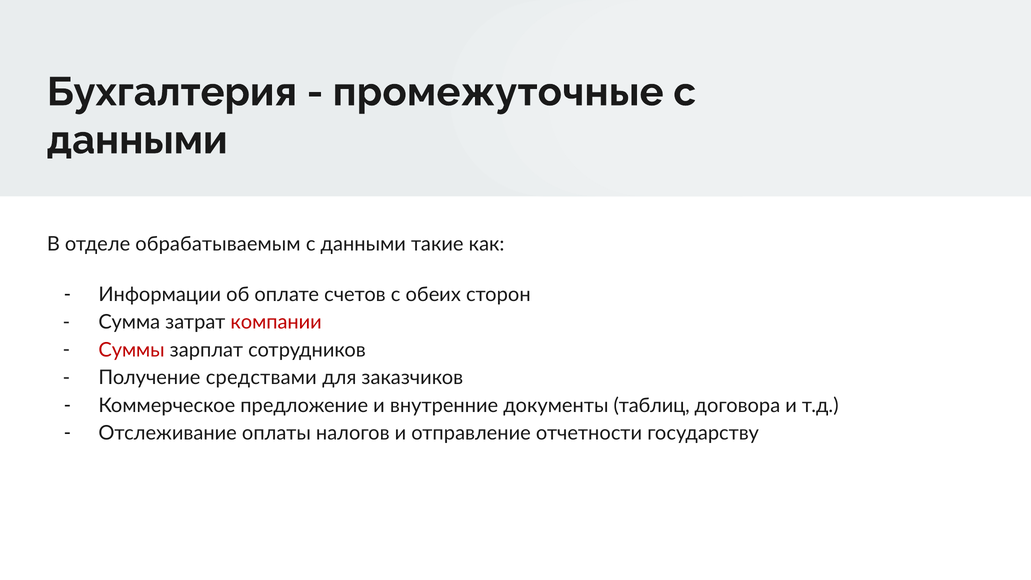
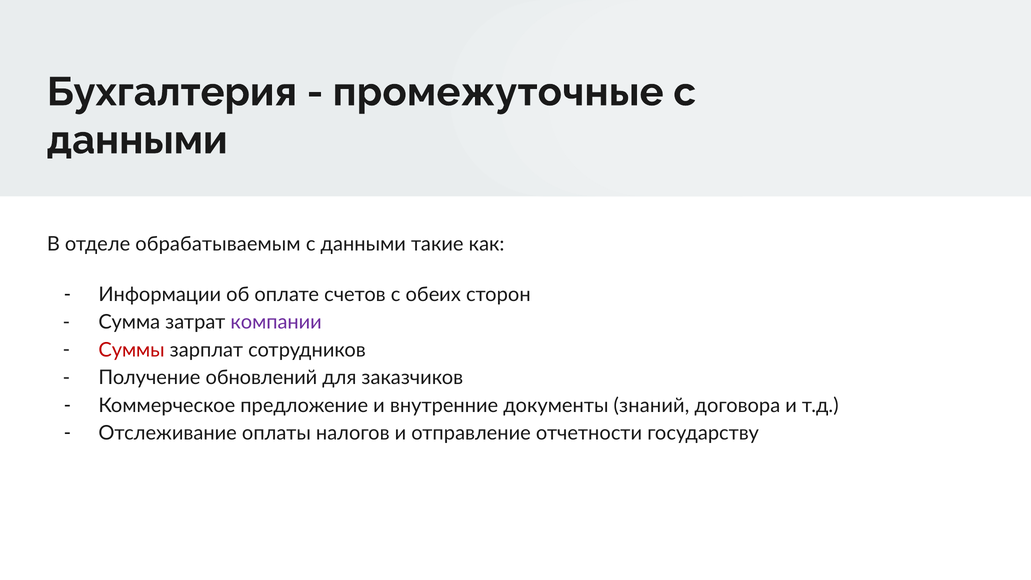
компании colour: red -> purple (276, 322)
средствами: средствами -> обновлений (261, 378)
таблиц: таблиц -> знаний (651, 405)
